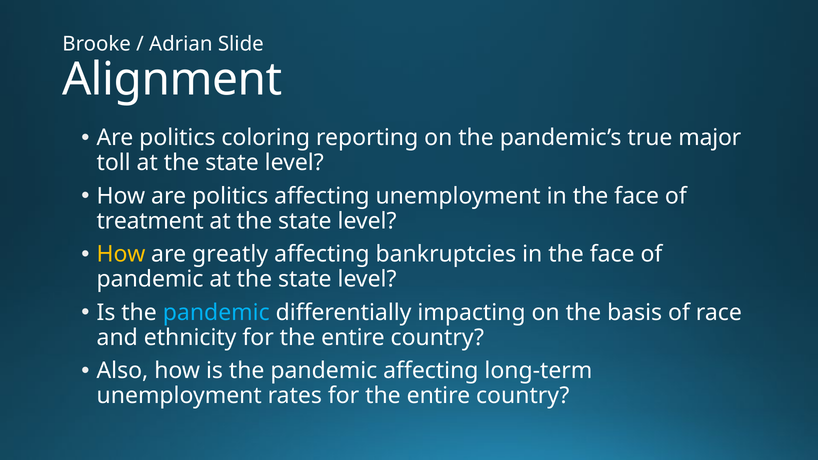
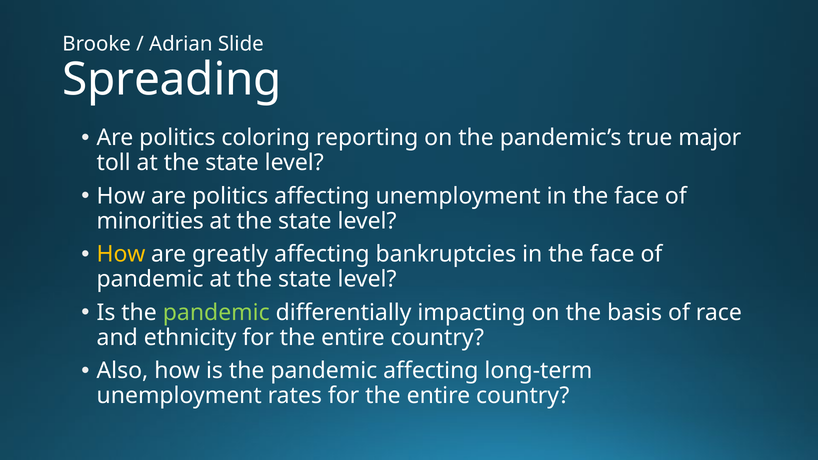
Alignment: Alignment -> Spreading (172, 80)
treatment: treatment -> minorities (150, 221)
pandemic colour: light blue -> light green (216, 313)
